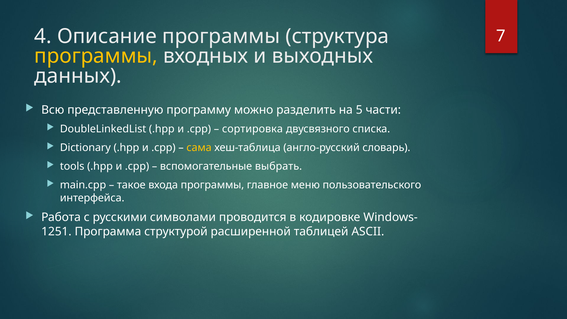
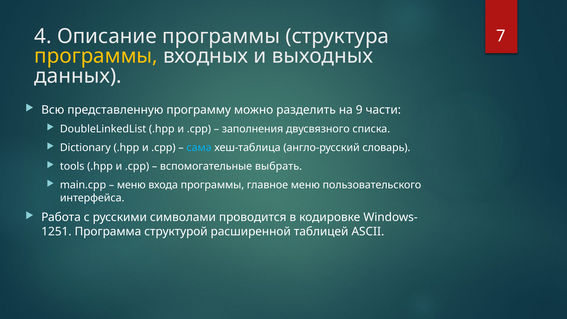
5: 5 -> 9 (359, 110)
сортировка: сортировка -> заполнения (253, 129)
сама colour: yellow -> light blue (199, 148)
такое: такое -> меню (131, 185)
